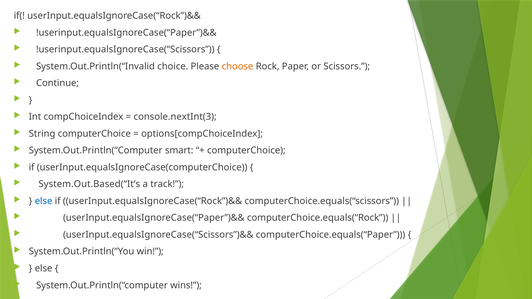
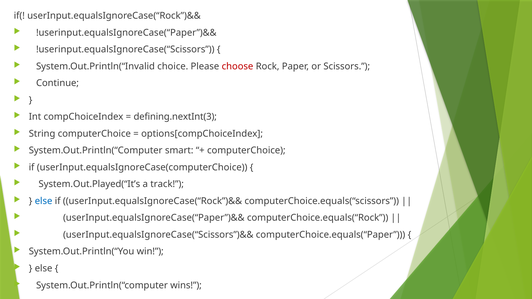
choose colour: orange -> red (237, 66)
console.nextInt(3: console.nextInt(3 -> defining.nextInt(3 (175, 117)
System.Out.Based(“It’s: System.Out.Based(“It’s -> System.Out.Played(“It’s (89, 184)
